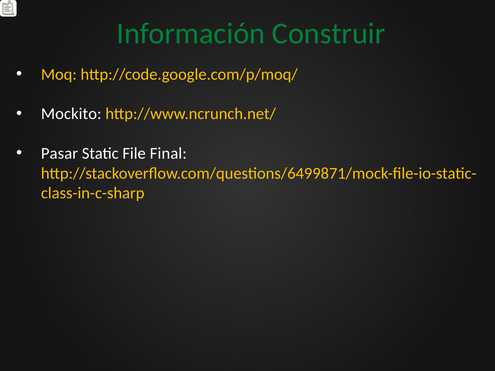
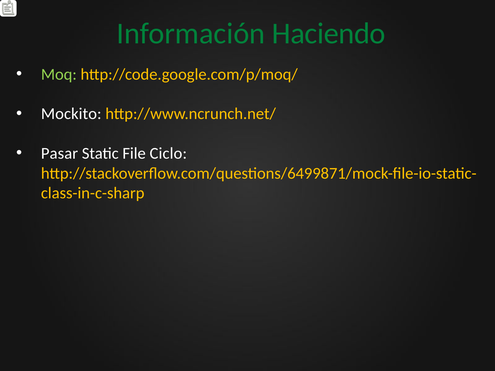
Construir: Construir -> Haciendo (329, 33)
Moq colour: yellow -> light green (59, 74)
Final: Final -> Ciclo (168, 154)
